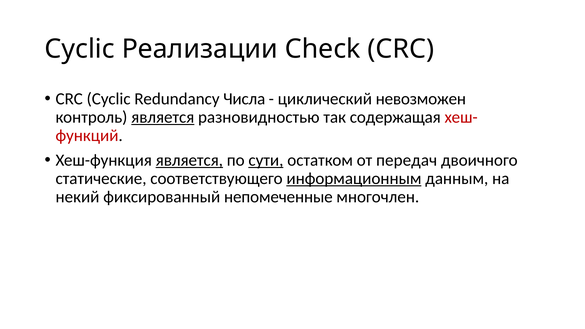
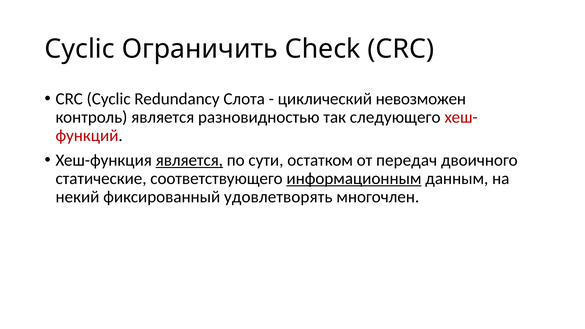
Реализации: Реализации -> Ограничить (200, 49)
Числа: Числа -> Слота (244, 99)
является underline: present -> none (163, 117)
содержащая: содержащая -> следующего (395, 117)
сути underline: present -> none (266, 160)
непомеченные: непомеченные -> удовлетворять (278, 197)
